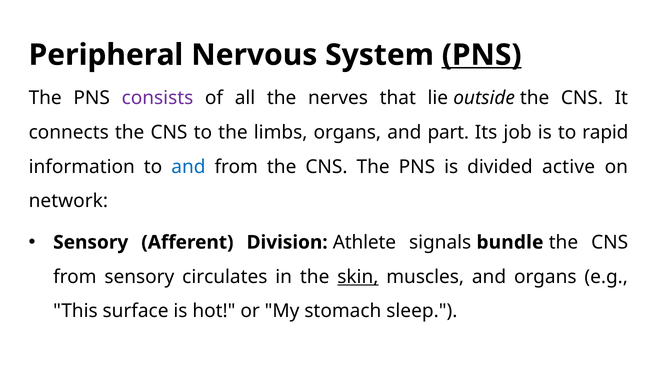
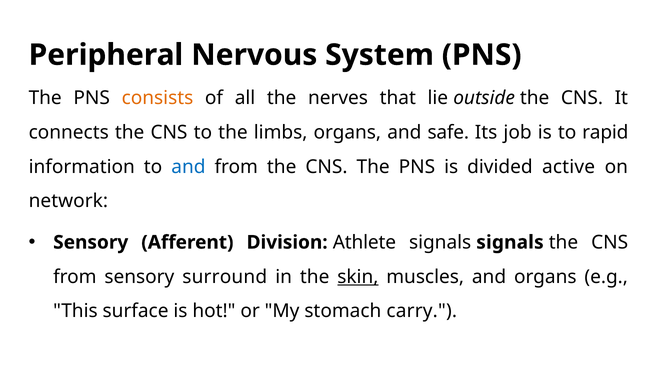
PNS underline: present -> none (482, 55)
consists colour: purple -> orange (157, 98)
part: part -> safe (448, 132)
signals bundle: bundle -> signals (510, 242)
circulates: circulates -> surround (225, 277)
sleep: sleep -> carry (422, 311)
